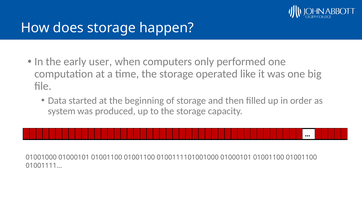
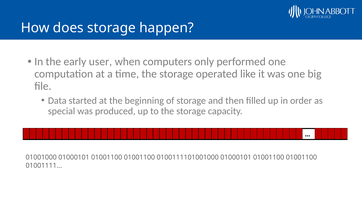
system: system -> special (62, 111)
